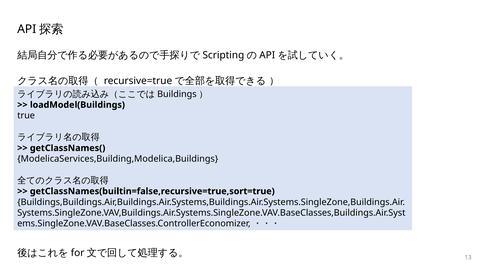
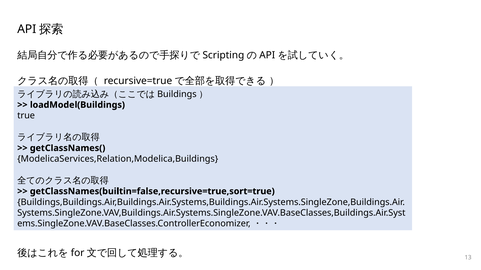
ModelicaServices,Building,Modelica,Buildings: ModelicaServices,Building,Modelica,Buildings -> ModelicaServices,Relation,Modelica,Buildings (118, 159)
